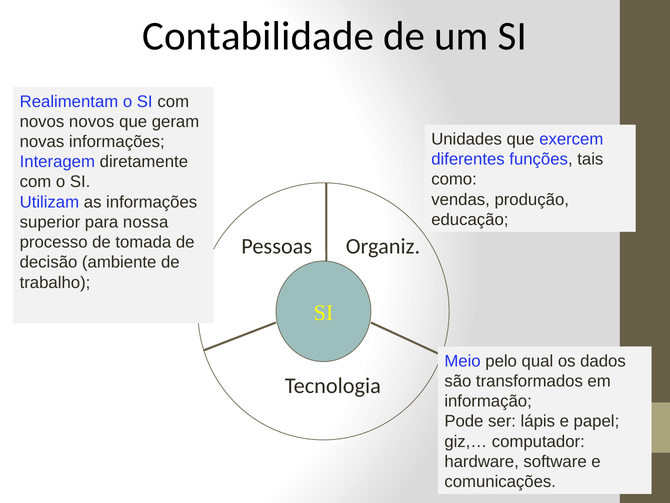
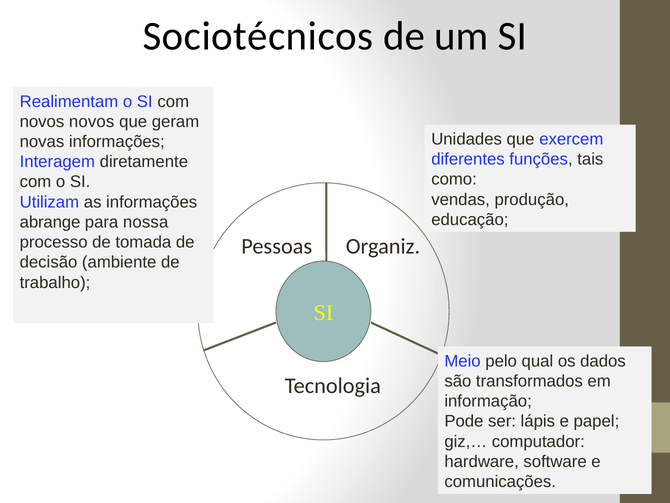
Contabilidade: Contabilidade -> Sociotécnicos (258, 36)
superior: superior -> abrange (50, 222)
